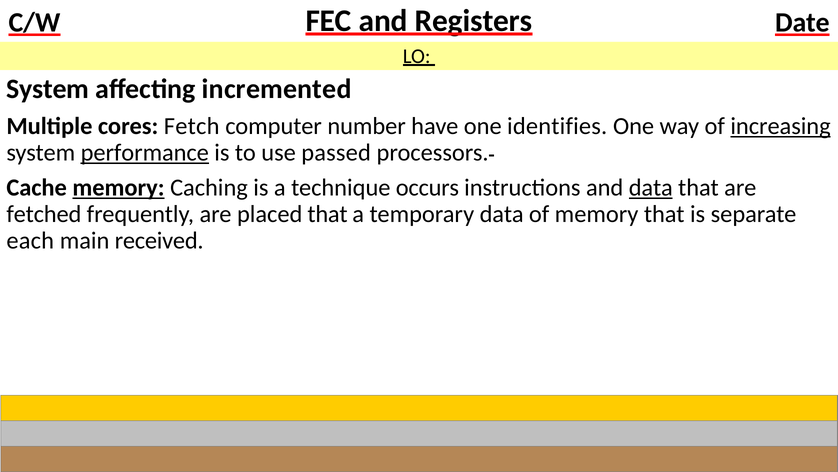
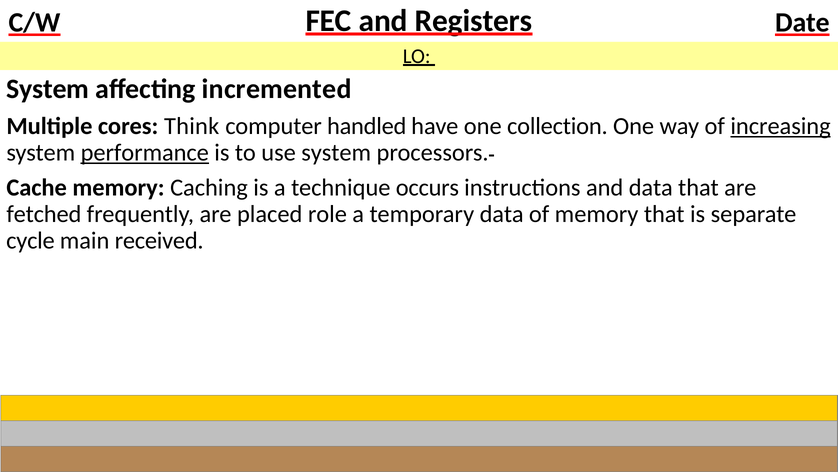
Fetch: Fetch -> Think (192, 126)
number: number -> handled (367, 126)
identifies: identifies -> collection (557, 126)
use passed: passed -> system (336, 152)
memory underline: present -> none (118, 188)
data underline: present -> none (651, 188)
placed that: that -> role (327, 214)
each: each -> cycle (30, 240)
